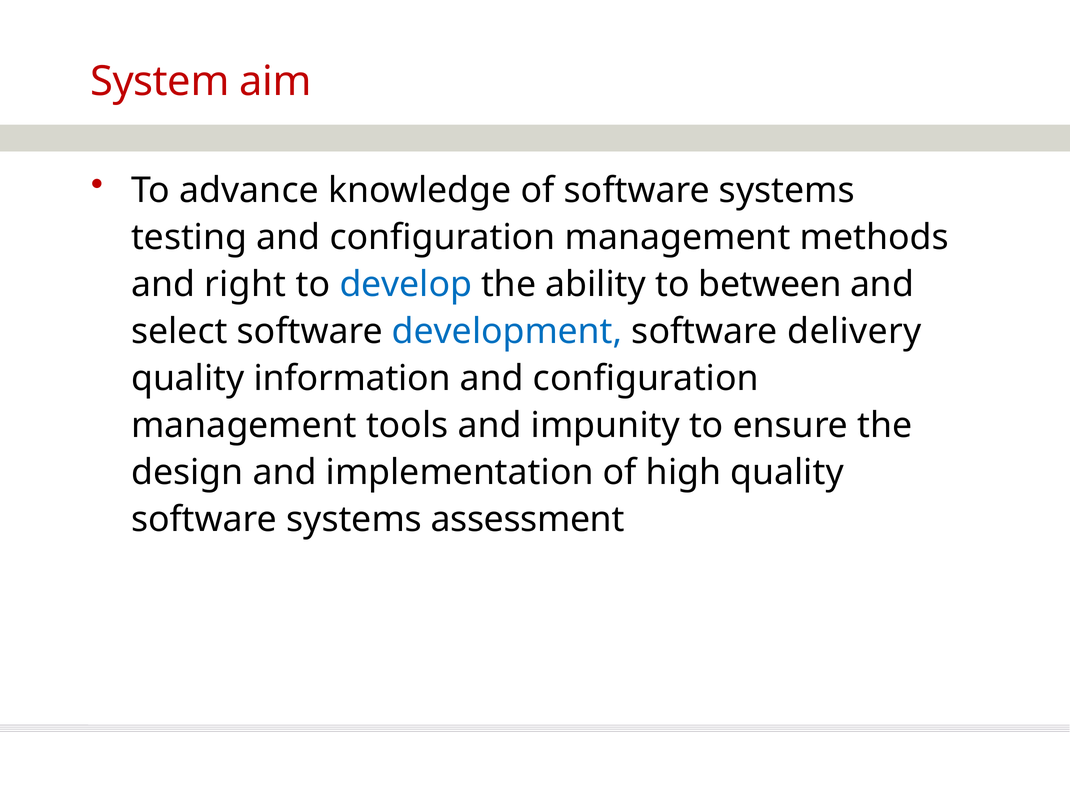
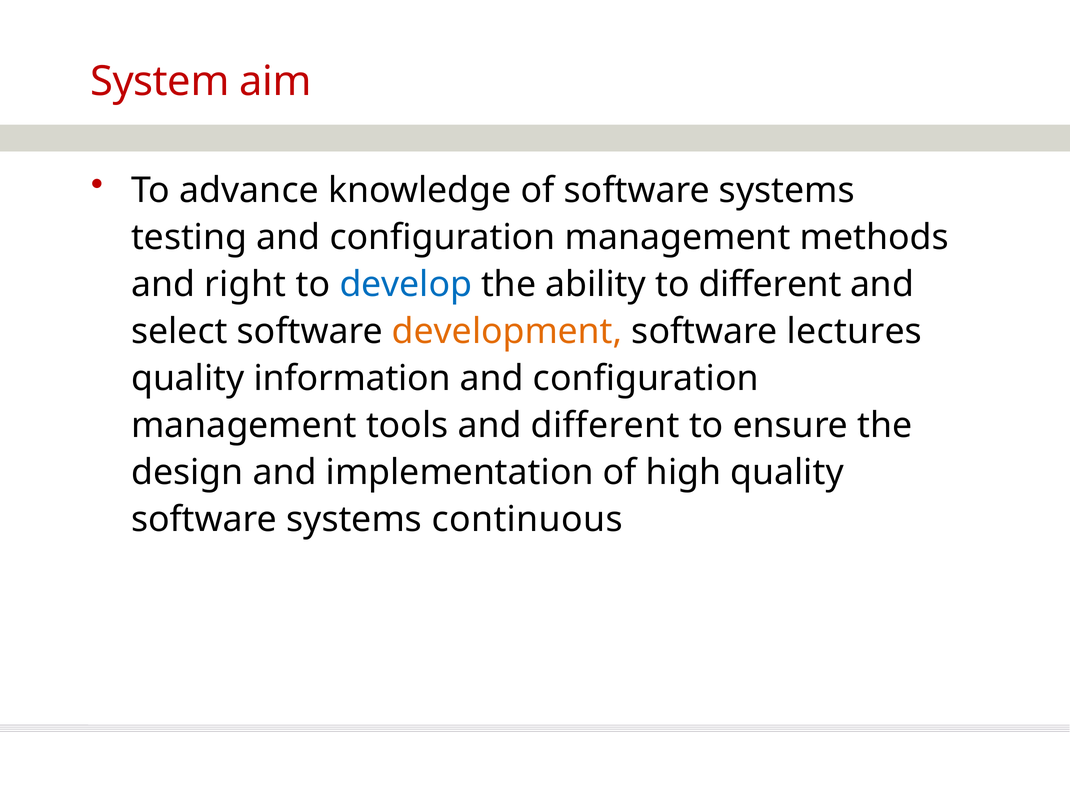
to between: between -> different (770, 285)
development colour: blue -> orange (507, 332)
delivery: delivery -> lectures (854, 332)
and impunity: impunity -> different (605, 426)
assessment: assessment -> continuous (527, 520)
